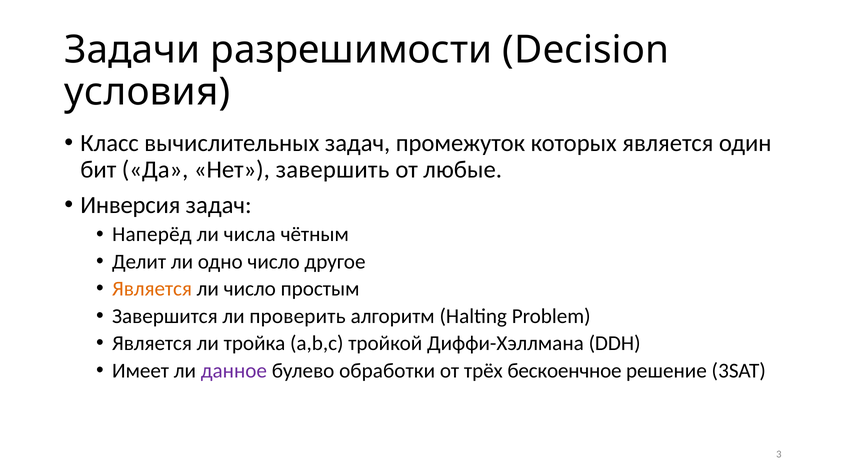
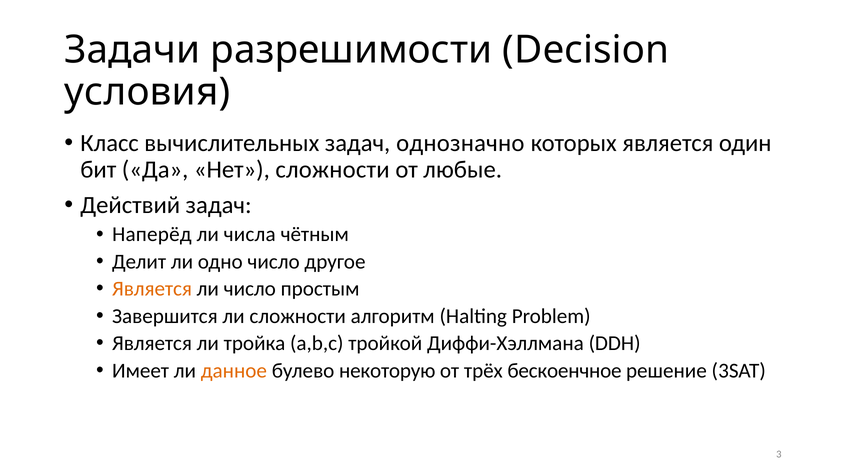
промежуток: промежуток -> однозначно (460, 143)
Нет завершить: завершить -> сложности (333, 170)
Инверсия: Инверсия -> Действий (130, 205)
ли проверить: проверить -> сложности (298, 316)
данное colour: purple -> orange (234, 370)
обработки: обработки -> некоторую (387, 370)
